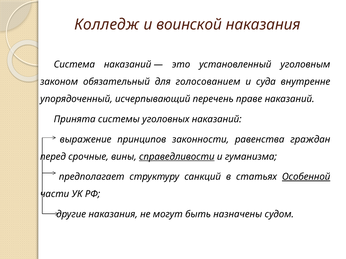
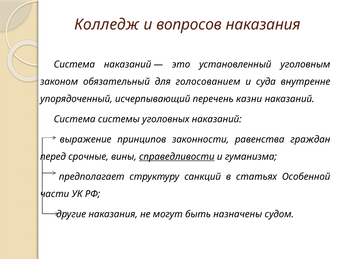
воинской: воинской -> вопросов (189, 25)
праве: праве -> казни (249, 99)
Принята: Принята -> Система (75, 119)
Особенной underline: present -> none (306, 177)
